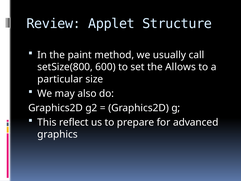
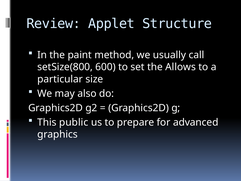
reflect: reflect -> public (74, 122)
